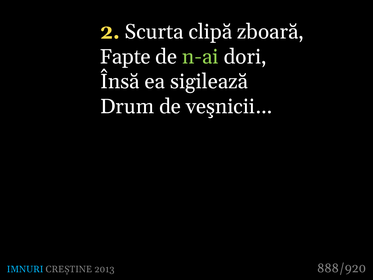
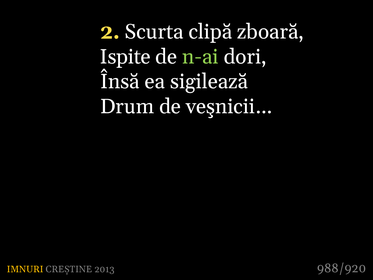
Fapte: Fapte -> Ispite (125, 57)
IMNURI colour: light blue -> yellow (25, 269)
888/920: 888/920 -> 988/920 (342, 268)
